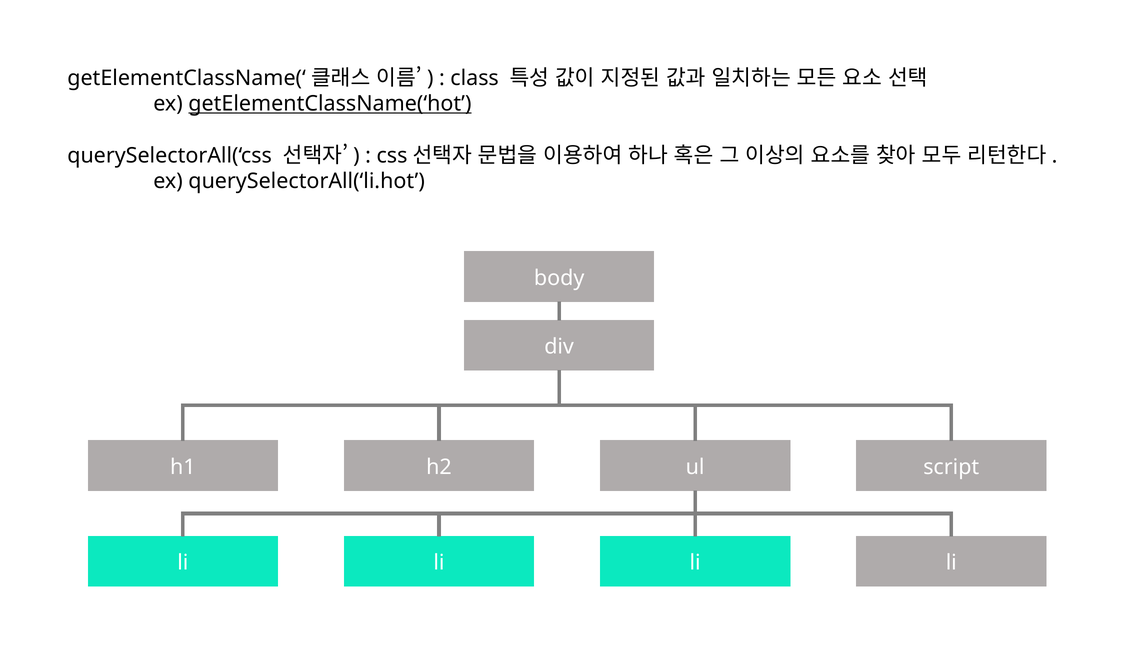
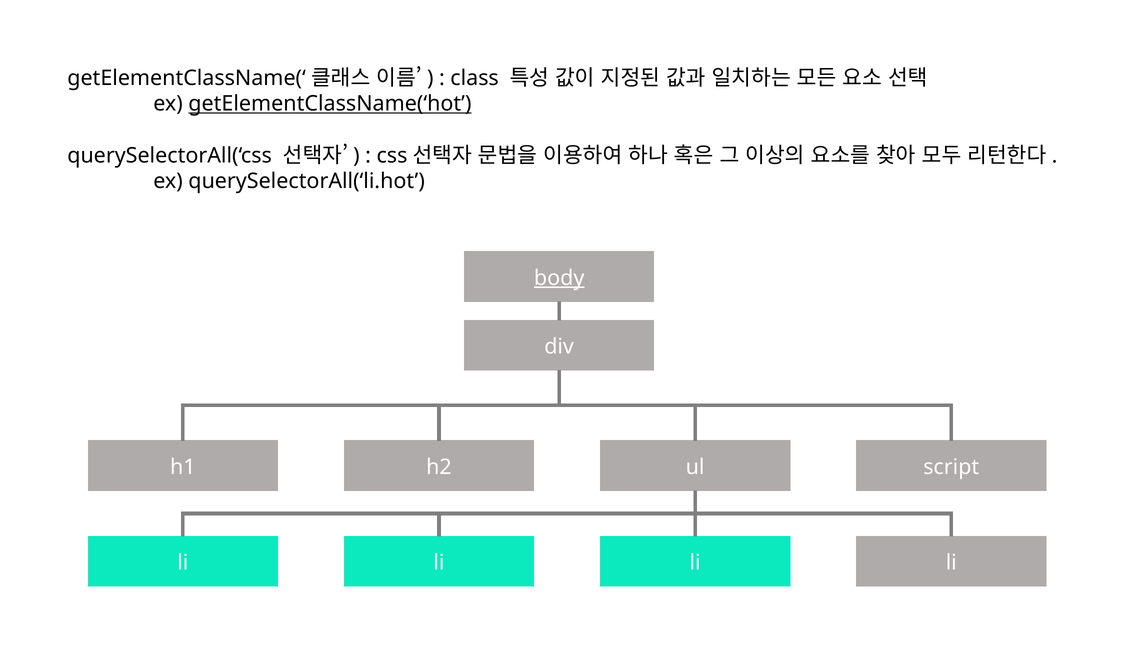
body underline: none -> present (559, 278)
